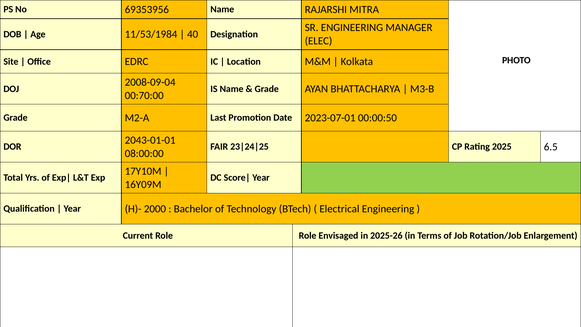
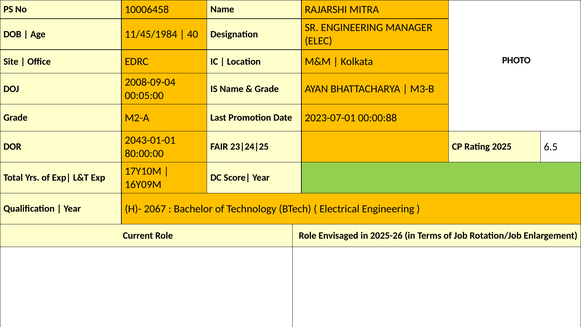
69353956: 69353956 -> 10006458 (147, 9)
11/53/1984: 11/53/1984 -> 11/45/1984 (151, 34)
00:70:00: 00:70:00 -> 00:05:00 (144, 95)
00:00:50: 00:00:50 -> 00:00:88 (377, 118)
08:00:00: 08:00:00 -> 80:00:00 (144, 153)
2000: 2000 -> 2067 (155, 209)
